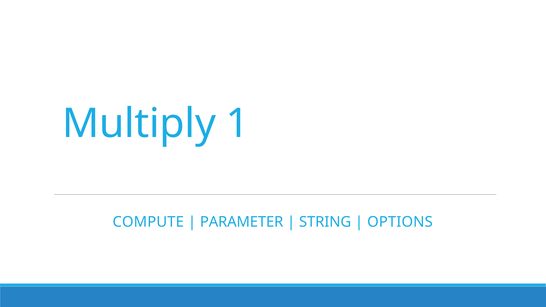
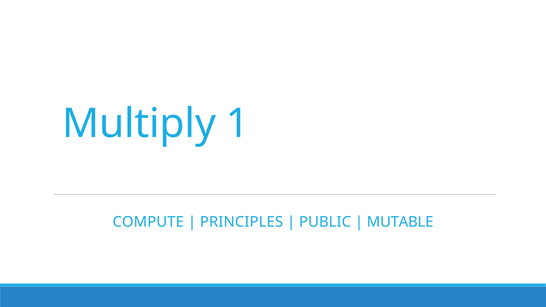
PARAMETER: PARAMETER -> PRINCIPLES (242, 222)
STRING: STRING -> PUBLIC (325, 222)
OPTIONS: OPTIONS -> MUTABLE (400, 222)
